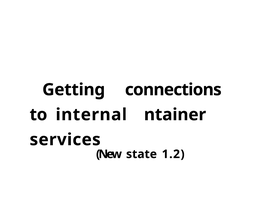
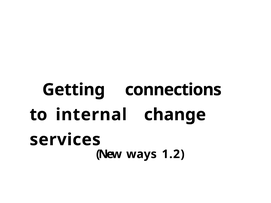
ntainer: ntainer -> change (175, 115)
state: state -> ways (141, 154)
